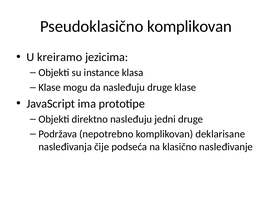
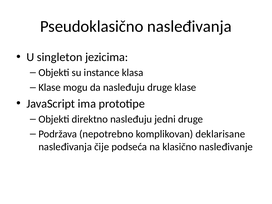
Pseudoklasično komplikovan: komplikovan -> nasleđivanja (189, 26)
kreiramo: kreiramo -> singleton (60, 57)
